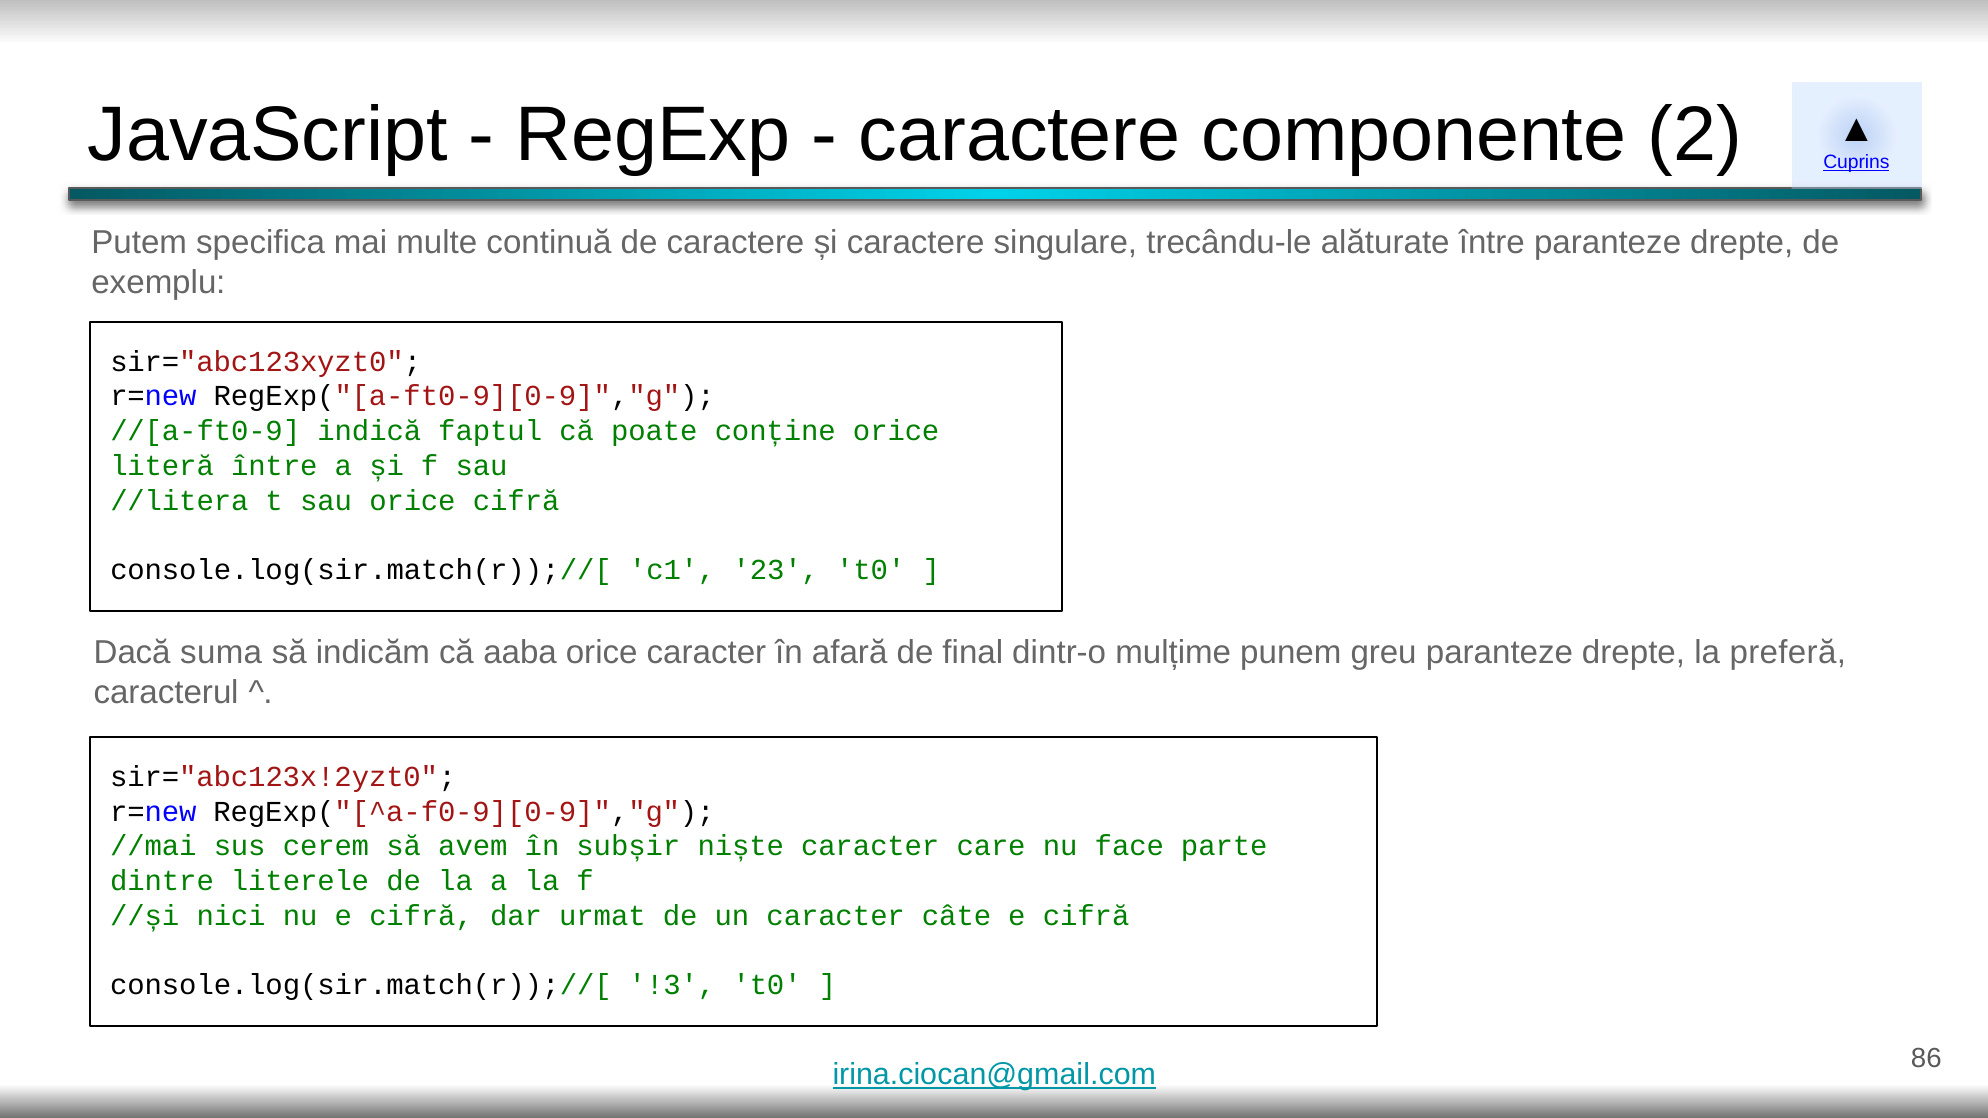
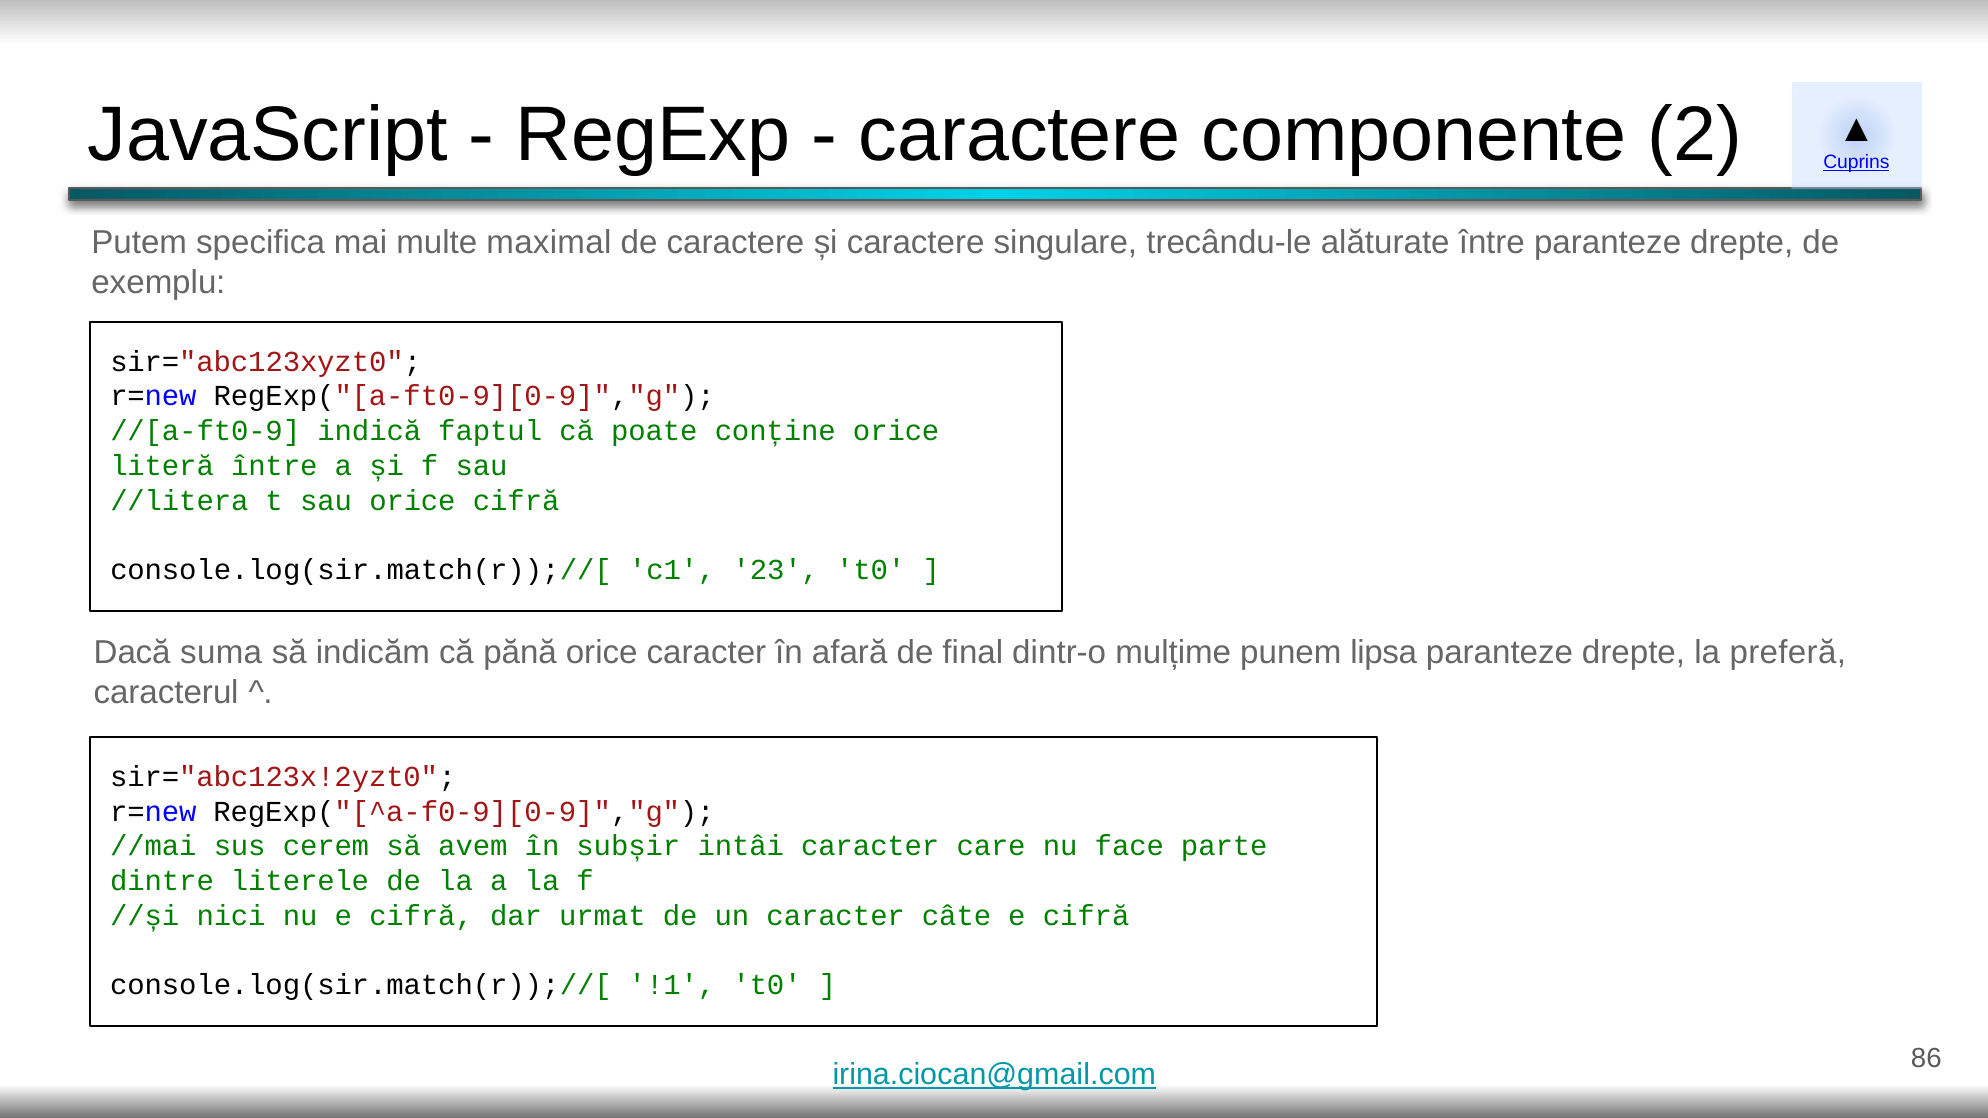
continuă: continuă -> maximal (549, 243)
aaba: aaba -> pănă (520, 653)
greu: greu -> lipsa (1384, 653)
niște: niște -> intâi (741, 846)
!3: !3 -> !1 (672, 985)
